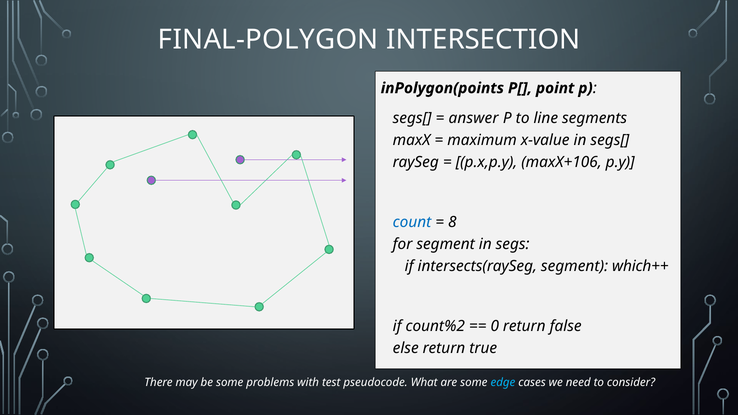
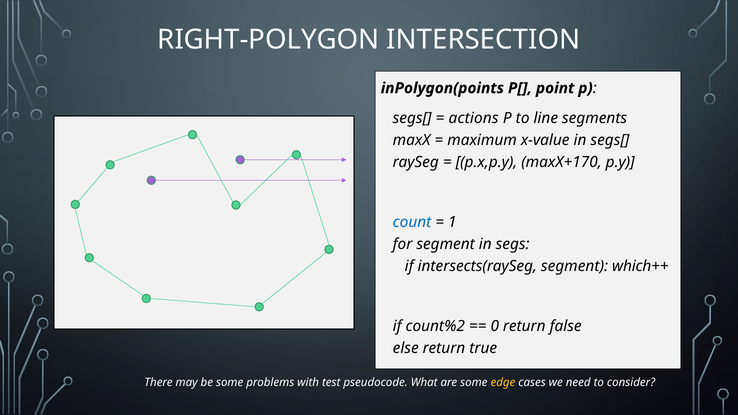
FINAL-POLYGON: FINAL-POLYGON -> RIGHT-POLYGON (268, 40)
answer: answer -> actions (474, 118)
maxX+106: maxX+106 -> maxX+170 (561, 162)
8: 8 -> 1 (452, 222)
edge colour: light blue -> yellow (503, 382)
